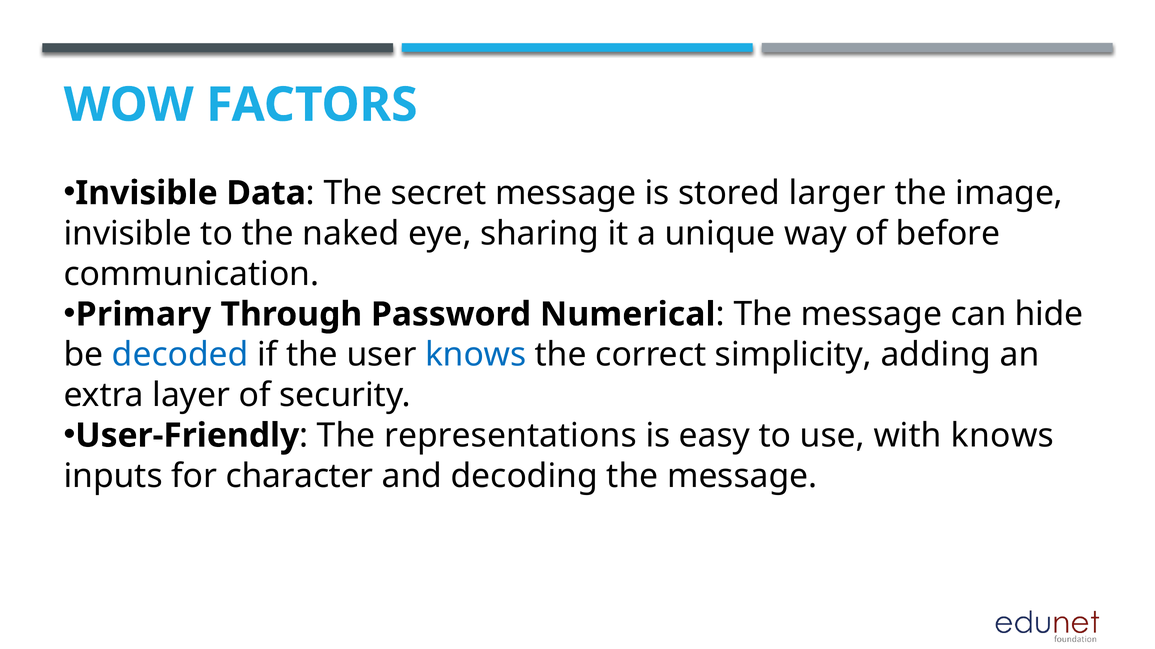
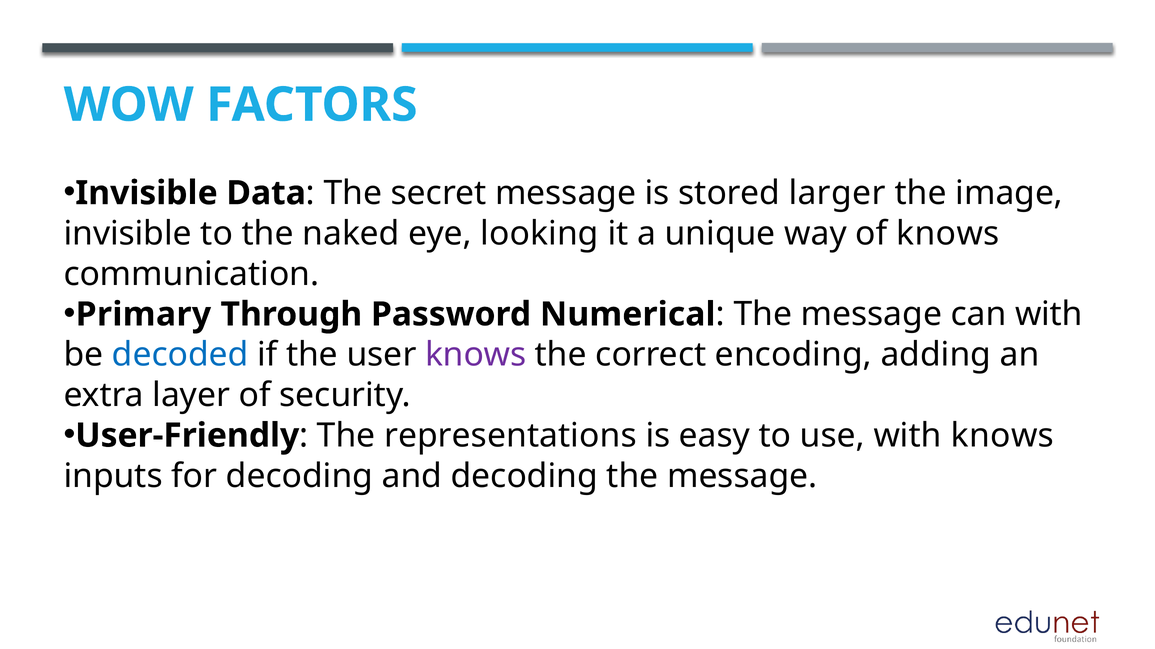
sharing: sharing -> looking (540, 234)
of before: before -> knows (948, 234)
can hide: hide -> with (1049, 315)
knows colour: blue -> purple (476, 355)
simplicity: simplicity -> encoding (793, 355)
for character: character -> decoding (300, 476)
